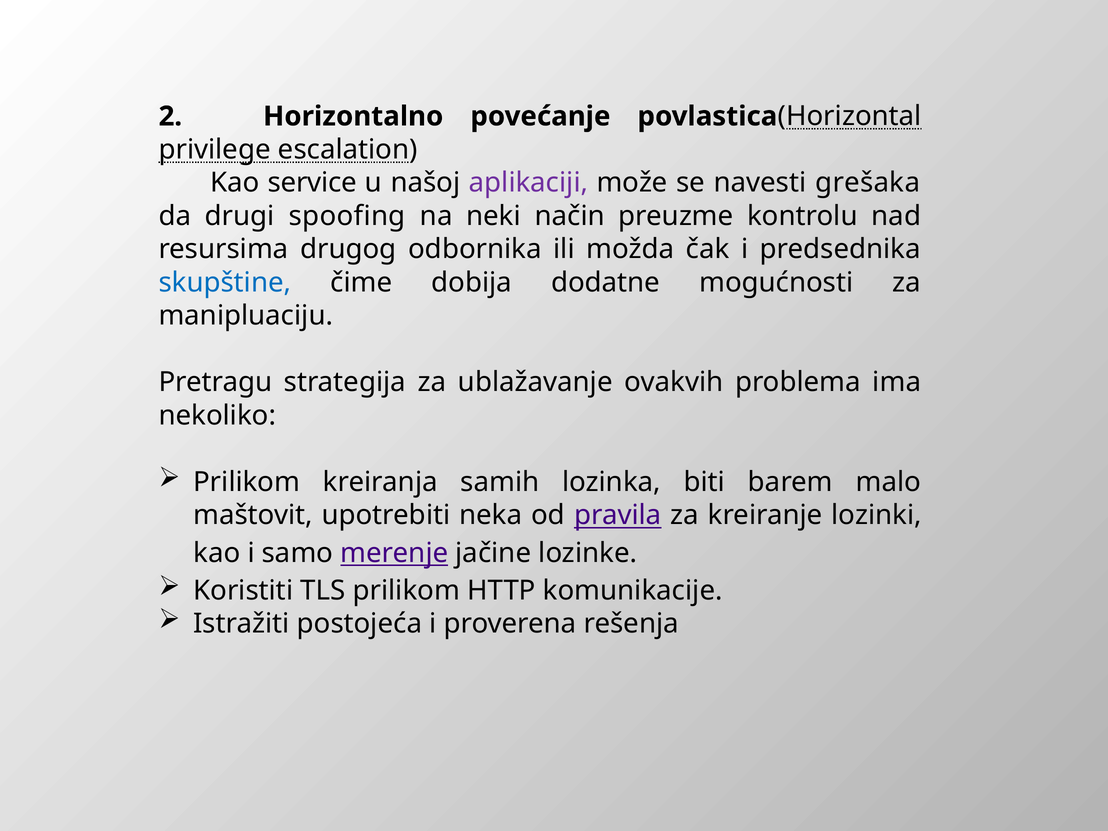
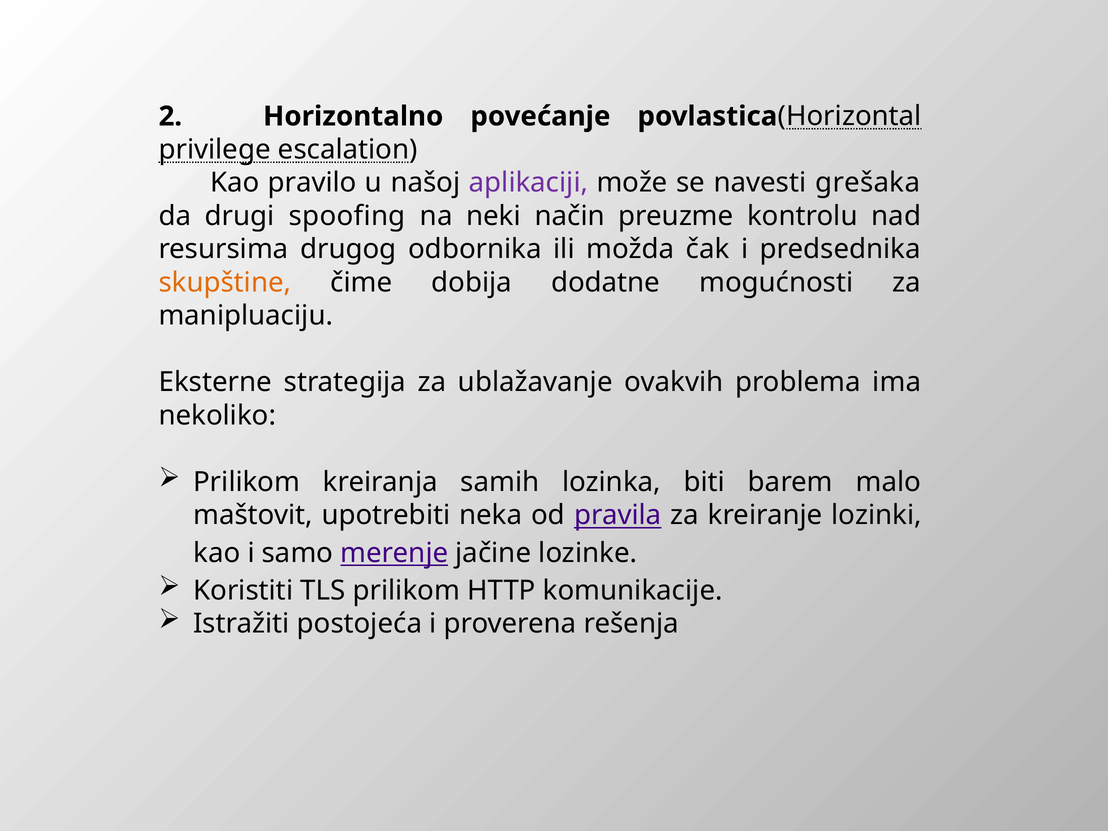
service: service -> pravilo (312, 183)
skupštine colour: blue -> orange (225, 283)
Pretragu: Pretragu -> Eksterne (215, 382)
